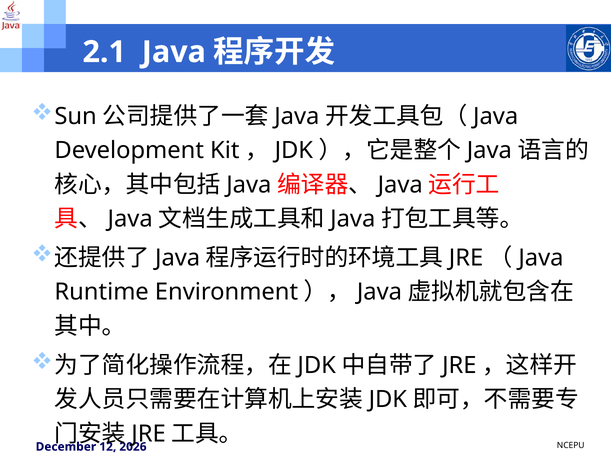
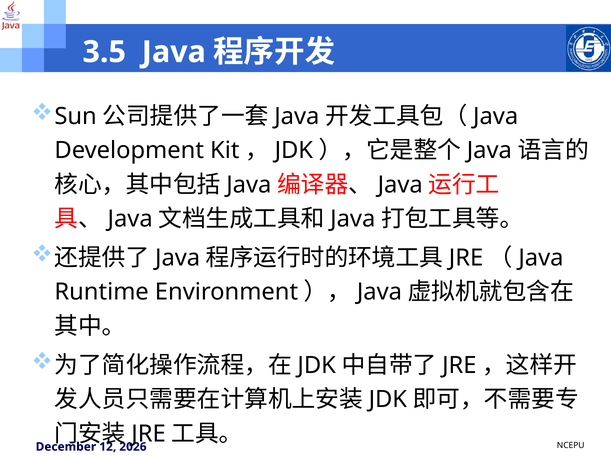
2.1: 2.1 -> 3.5 (104, 52)
